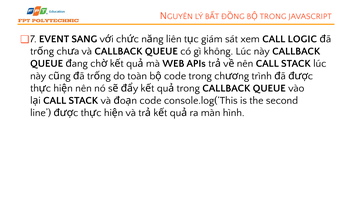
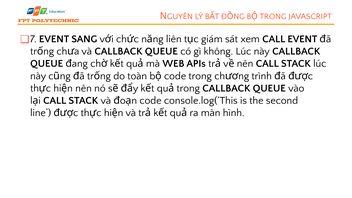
CALL LOGIC: LOGIC -> EVENT (302, 39)
